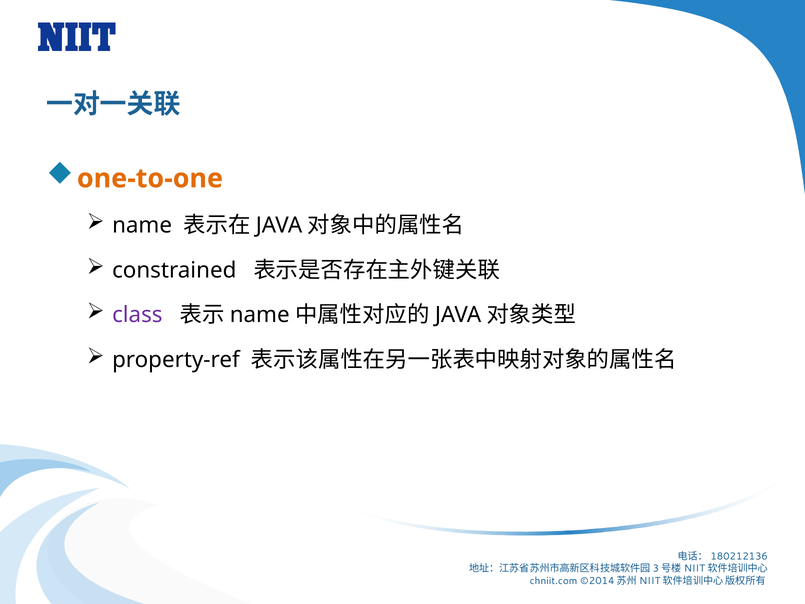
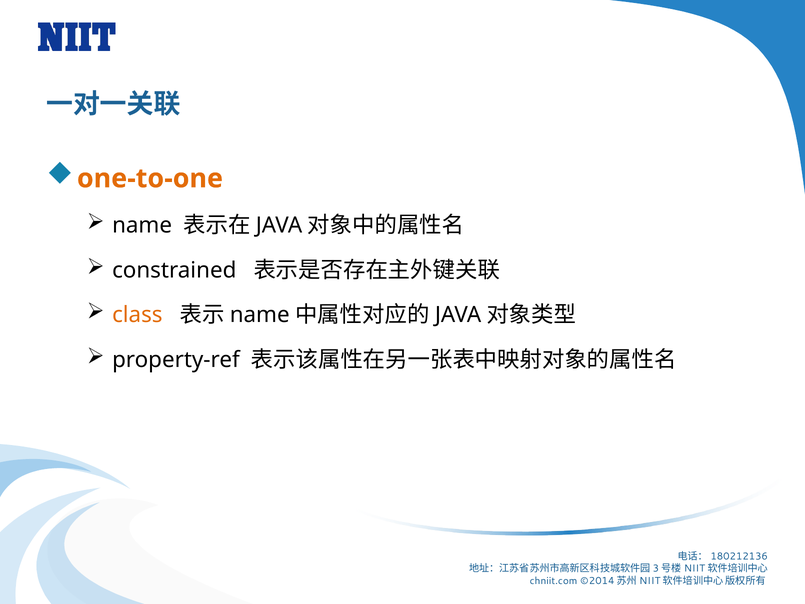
class colour: purple -> orange (137, 315)
